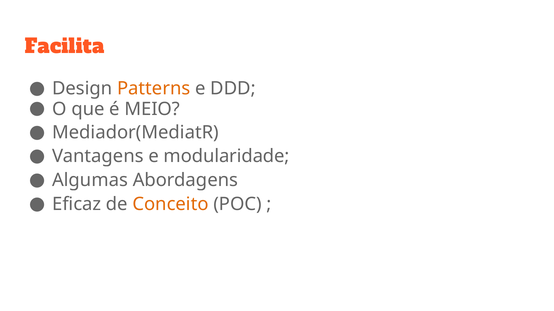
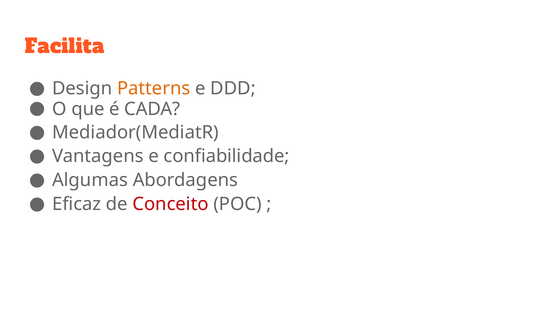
MEIO: MEIO -> CADA (152, 109)
modularidade: modularidade -> confiabilidade (227, 157)
Conceito colour: orange -> red (171, 204)
